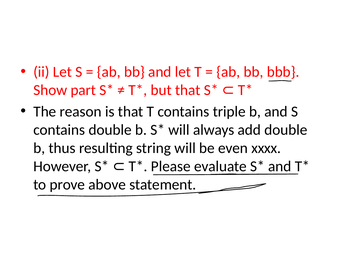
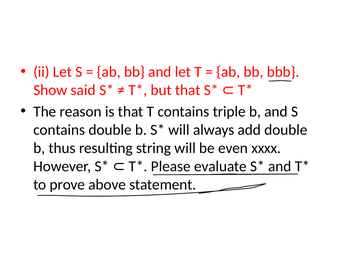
part: part -> said (83, 90)
